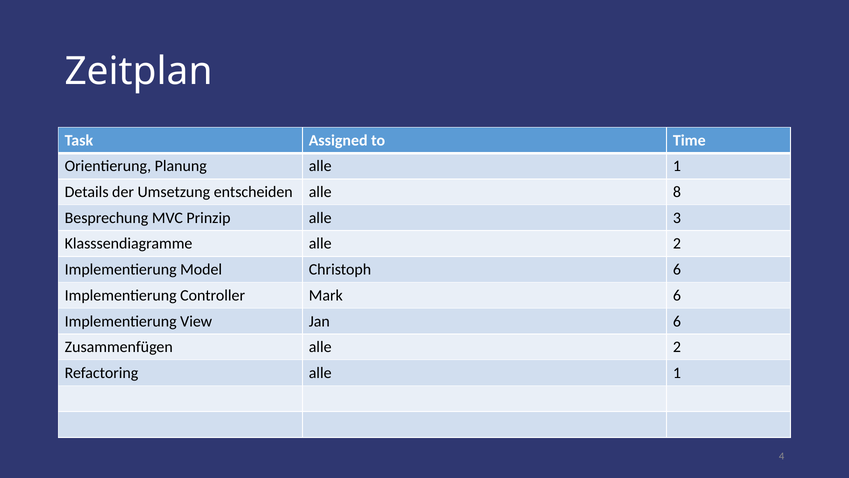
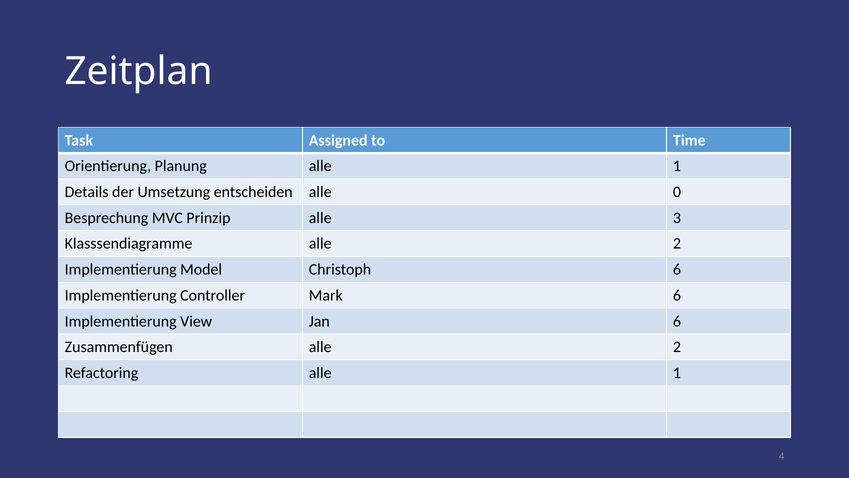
8: 8 -> 0 (677, 192)
